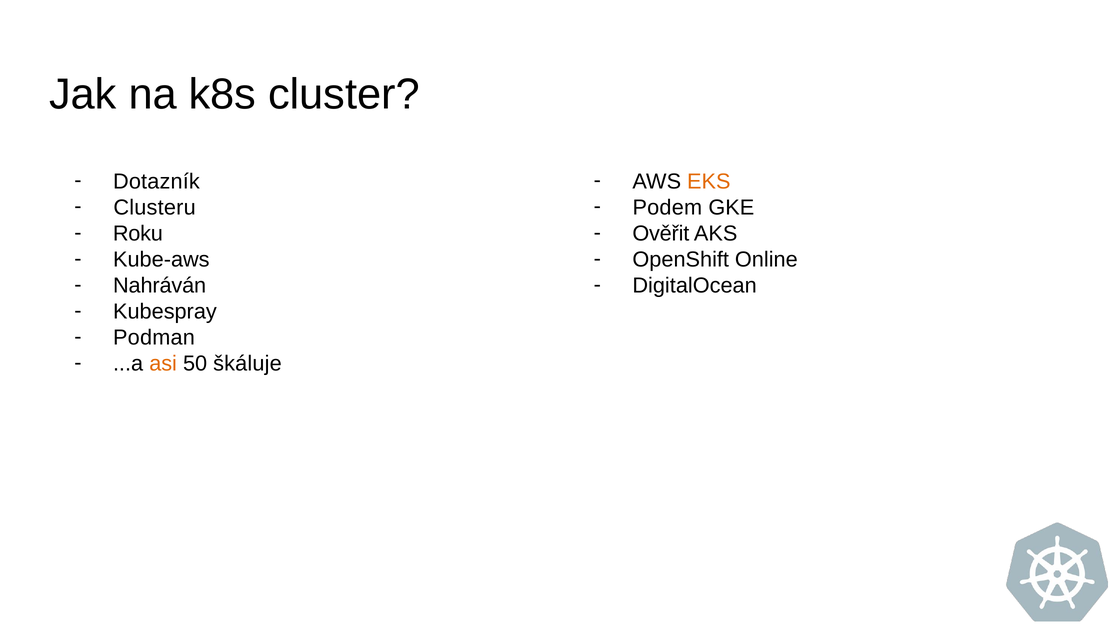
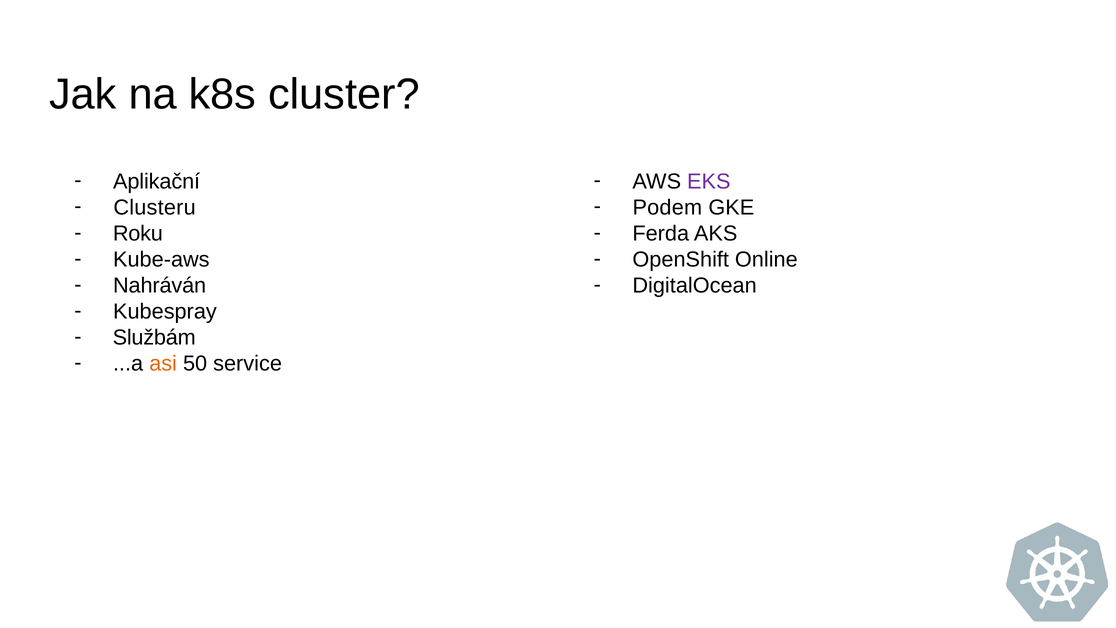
Dotazník: Dotazník -> Aplikační (157, 181)
EKS colour: orange -> purple (709, 181)
Ověřit: Ověřit -> Ferda (661, 233)
Podman: Podman -> Službám (154, 338)
škáluje: škáluje -> service (248, 364)
